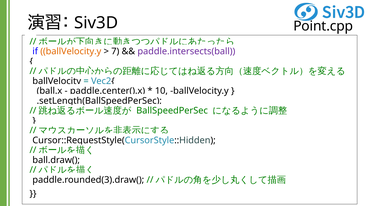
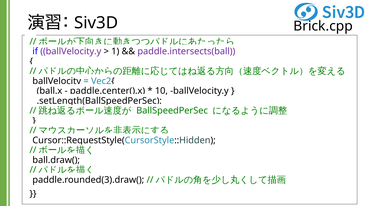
Point.cpp: Point.cpp -> Brick.cpp (323, 26)
ballVelocity.y colour: orange -> purple (71, 51)
7: 7 -> 1 (115, 51)
